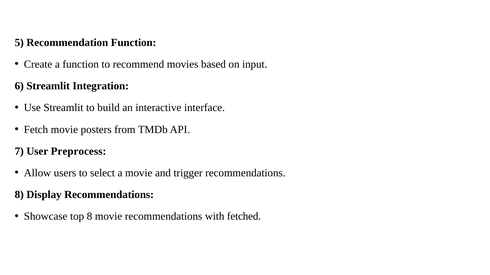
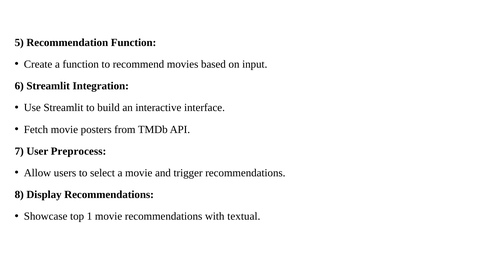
top 8: 8 -> 1 (90, 217)
fetched: fetched -> textual (244, 217)
